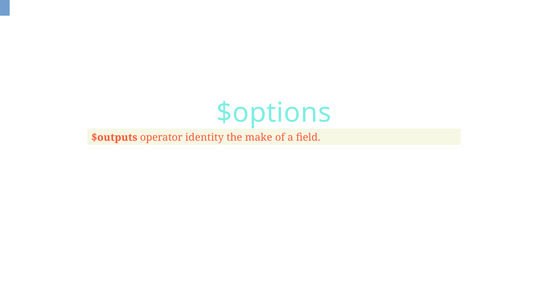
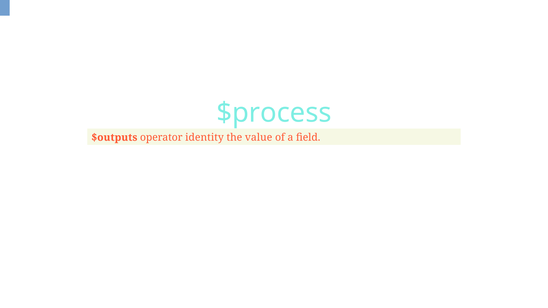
$options: $options -> $process (274, 113)
make: make -> value (259, 138)
